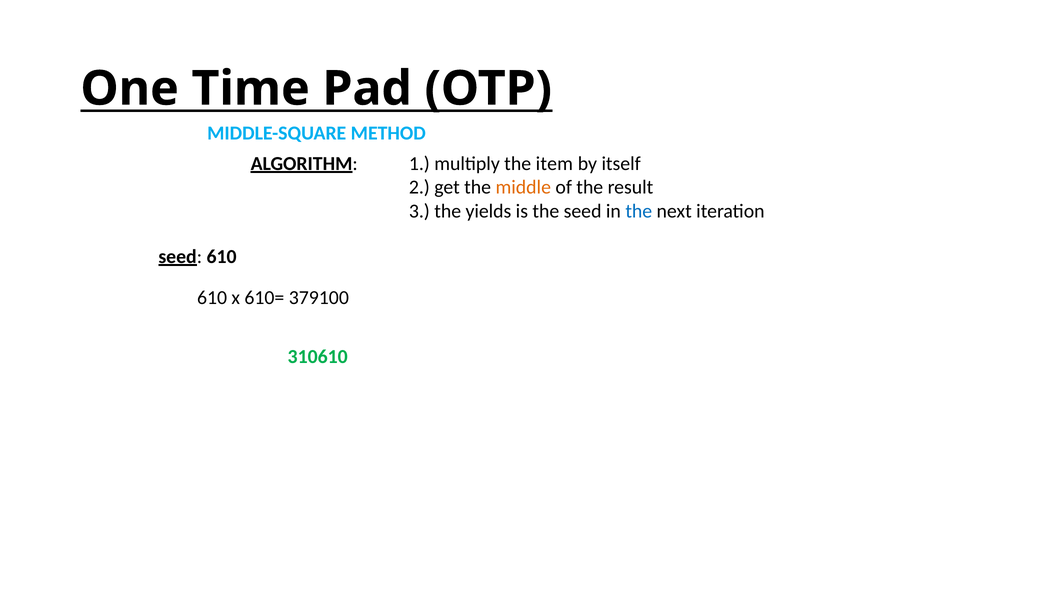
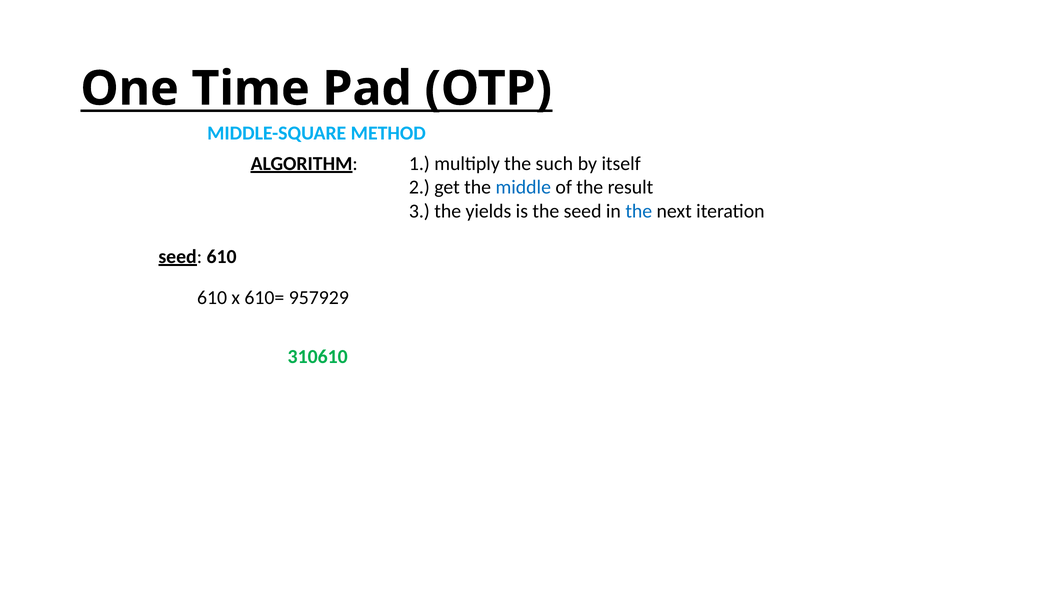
item: item -> such (554, 163)
middle colour: orange -> blue (523, 187)
379100: 379100 -> 957929 (319, 297)
